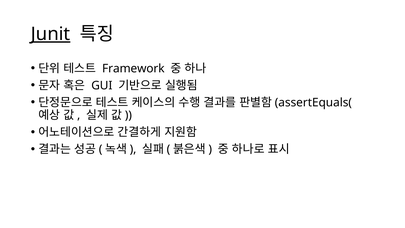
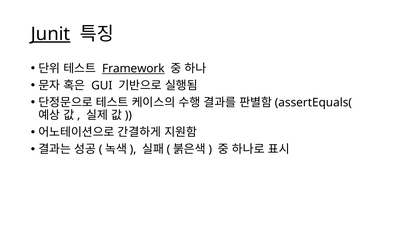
Framework underline: none -> present (133, 68)
